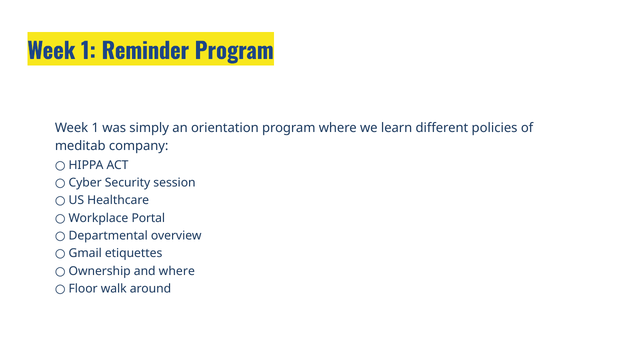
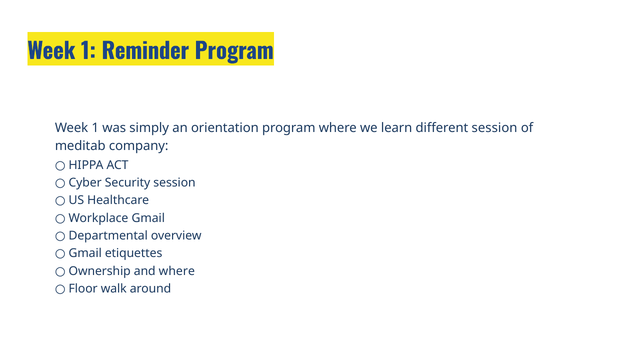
different policies: policies -> session (495, 128)
Workplace Portal: Portal -> Gmail (148, 218)
